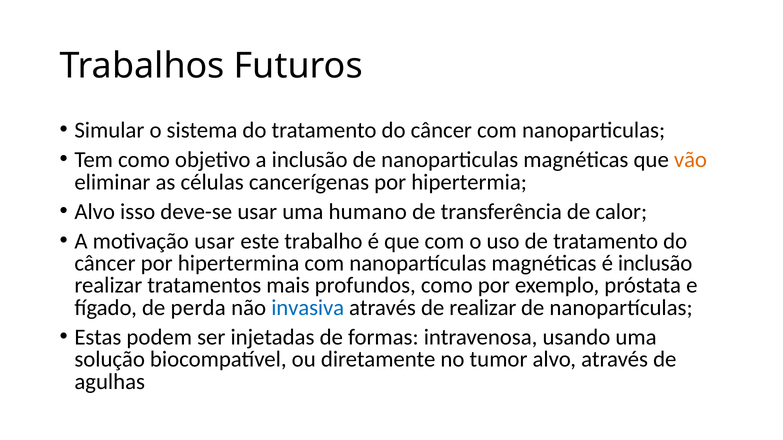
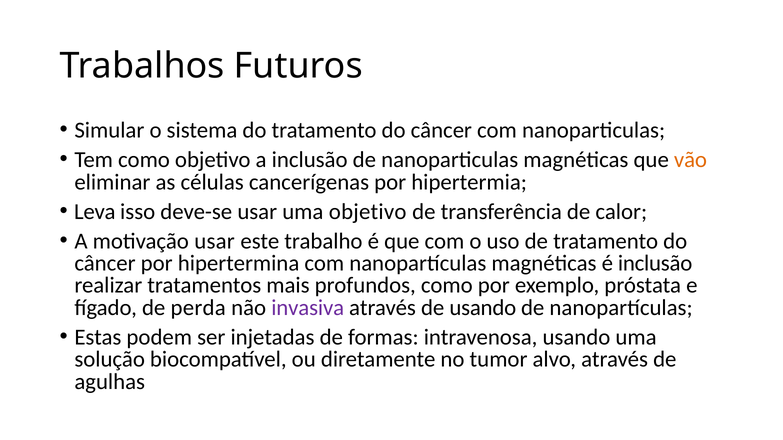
Alvo: Alvo -> Leva (95, 212)
uma humano: humano -> objetivo (368, 212)
invasiva colour: blue -> purple (308, 308)
de realizar: realizar -> usando (483, 308)
